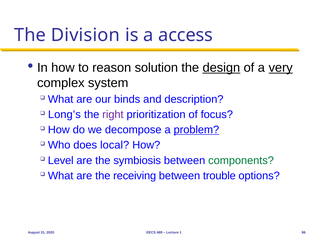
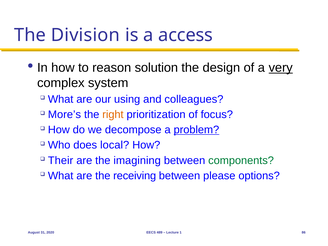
design underline: present -> none (221, 68)
binds: binds -> using (127, 99)
description: description -> colleagues (194, 99)
Long’s: Long’s -> More’s (64, 114)
right colour: purple -> orange (113, 114)
Level: Level -> Their (61, 160)
symbiosis: symbiosis -> imagining (137, 160)
trouble: trouble -> please (219, 176)
